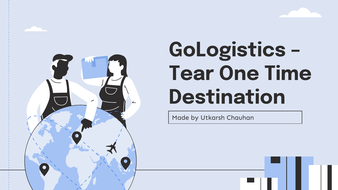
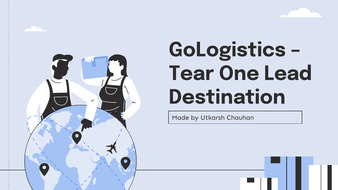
Time: Time -> Lead (288, 74)
